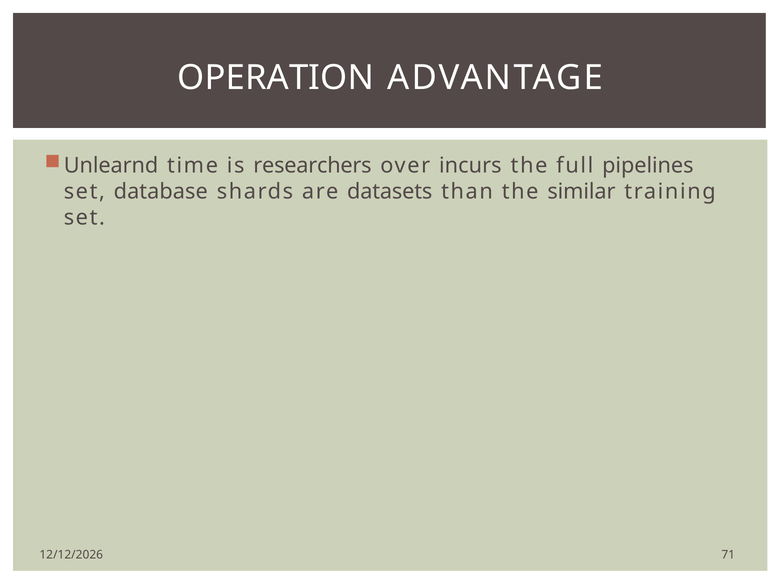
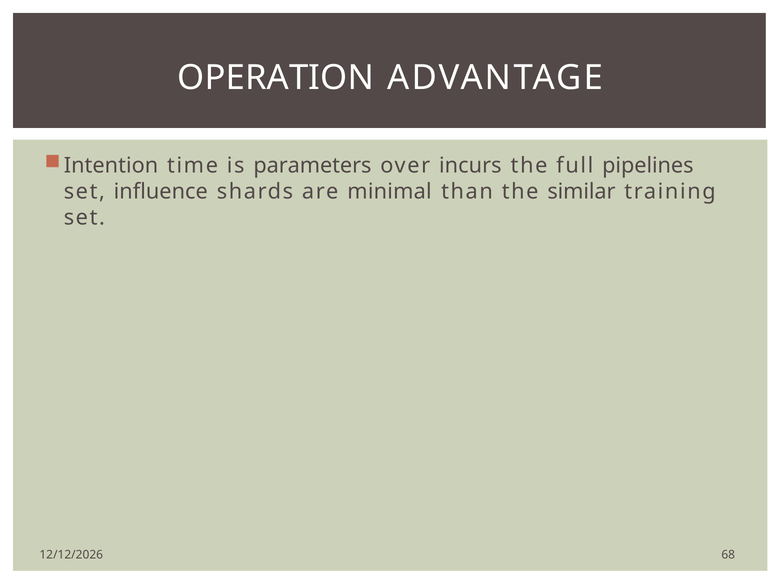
Unlearnd: Unlearnd -> Intention (111, 165)
researchers: researchers -> parameters (312, 165)
database: database -> inﬂuence (161, 191)
datasets: datasets -> minimal (390, 191)
71: 71 -> 68 (728, 554)
